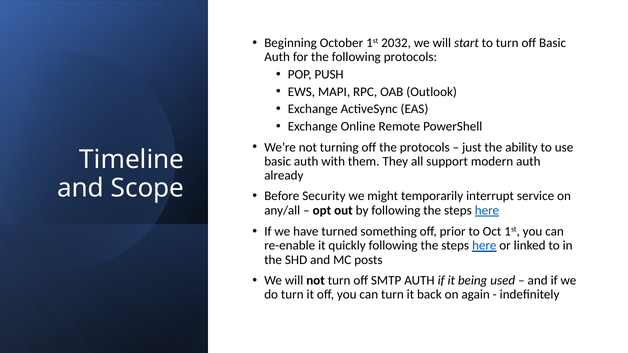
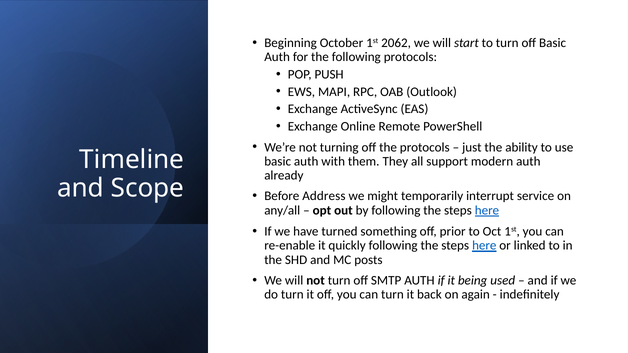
2032: 2032 -> 2062 (396, 43)
Security: Security -> Address (324, 196)
